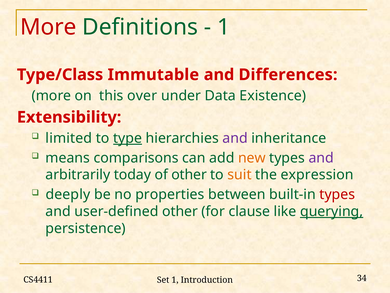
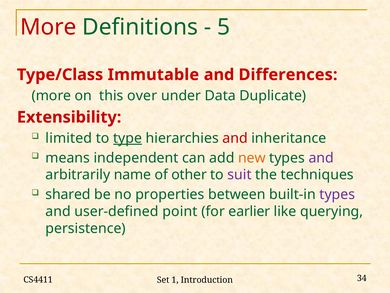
1: 1 -> 5 (224, 27)
Existence: Existence -> Duplicate (273, 95)
and colour: purple -> red (235, 138)
comparisons: comparisons -> independent (136, 158)
today: today -> name (132, 174)
suit colour: orange -> purple (240, 174)
expression: expression -> techniques (317, 174)
deeply: deeply -> shared (68, 194)
types colour: red -> purple (337, 194)
user-defined other: other -> point (180, 211)
clause: clause -> earlier (249, 211)
querying underline: present -> none (332, 211)
